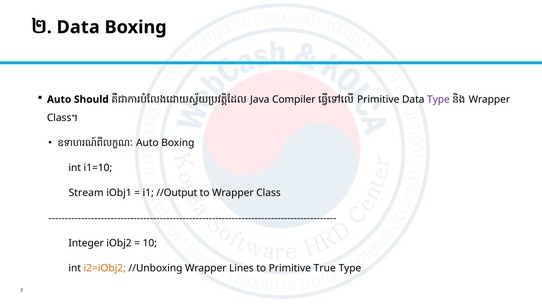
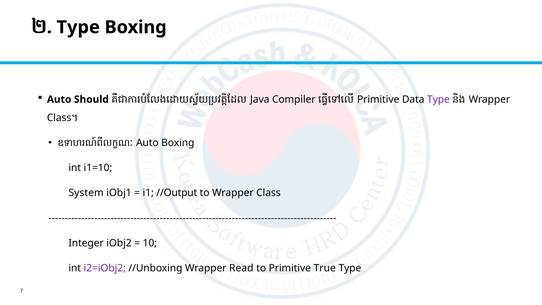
Data: Data -> Type (78, 27)
Stream: Stream -> System (86, 193)
i2=iObj2 colour: orange -> purple (105, 268)
Lines: Lines -> Read (241, 268)
